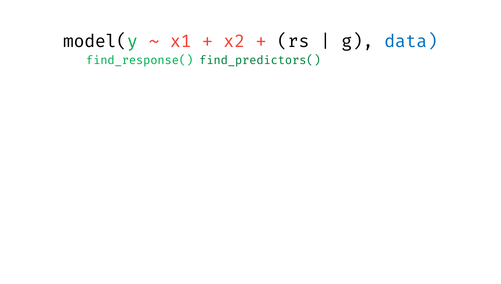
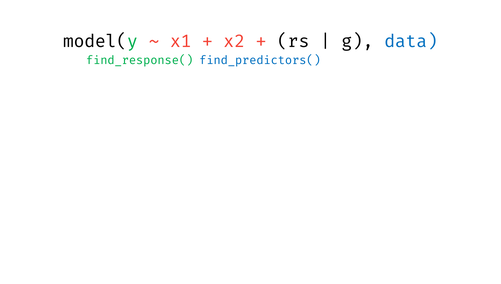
find_predictors( colour: green -> blue (260, 60)
